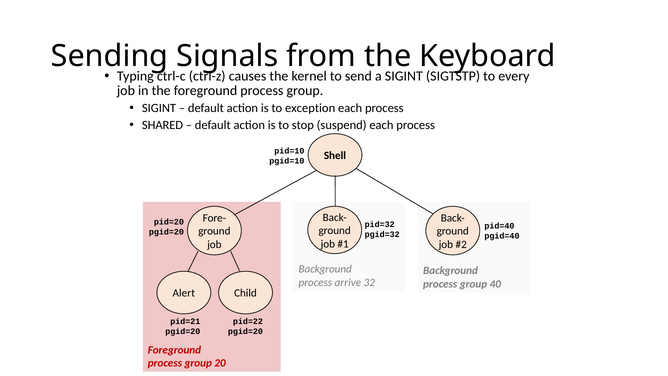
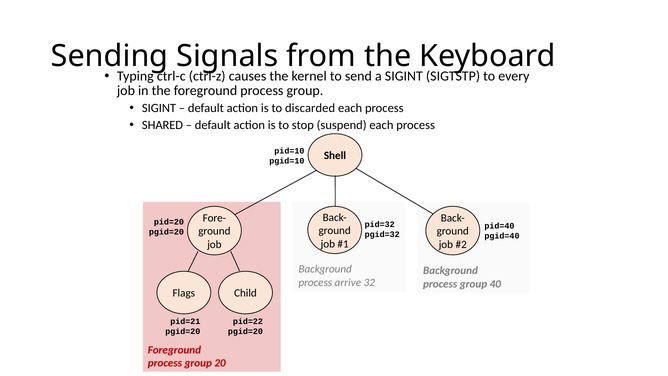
exception: exception -> discarded (310, 108)
Alert: Alert -> Flags (184, 293)
